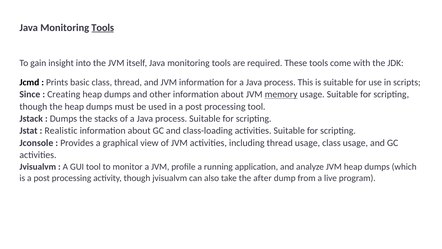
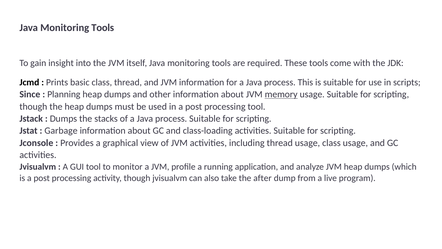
Tools underline: present -> none (103, 28)
Creating: Creating -> Planning (64, 94)
Realistic: Realistic -> Garbage (61, 131)
